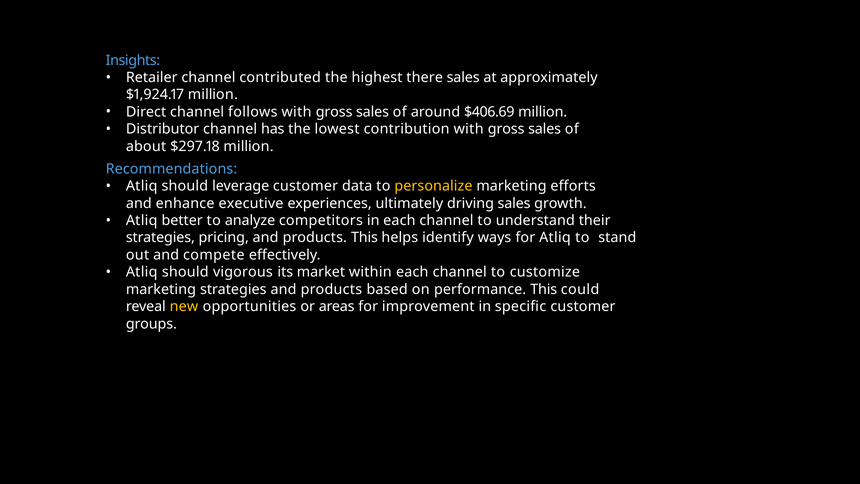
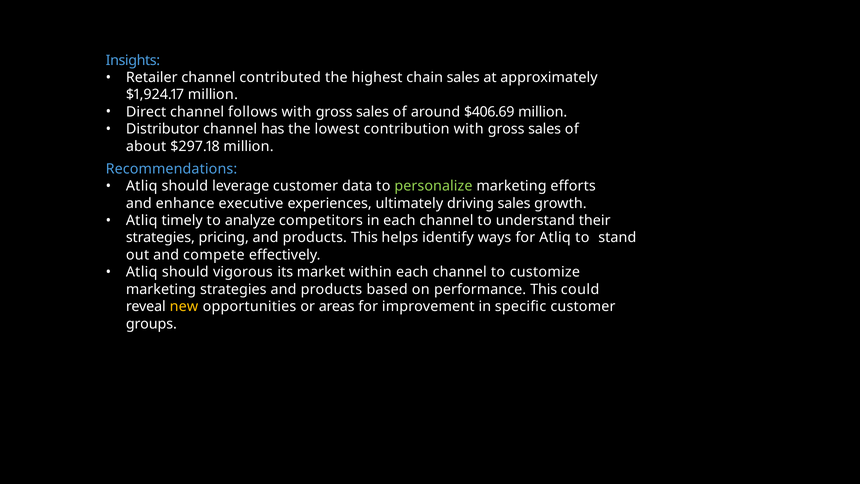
there: there -> chain (425, 77)
personalize colour: yellow -> light green (433, 186)
better: better -> timely (182, 220)
